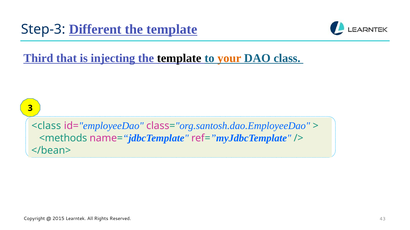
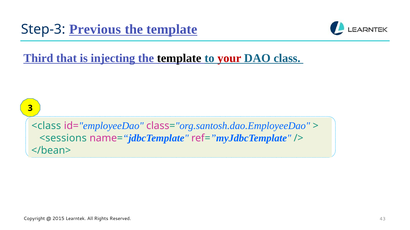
Different: Different -> Previous (95, 29)
your colour: orange -> red (229, 58)
<methods: <methods -> <sessions (63, 139)
